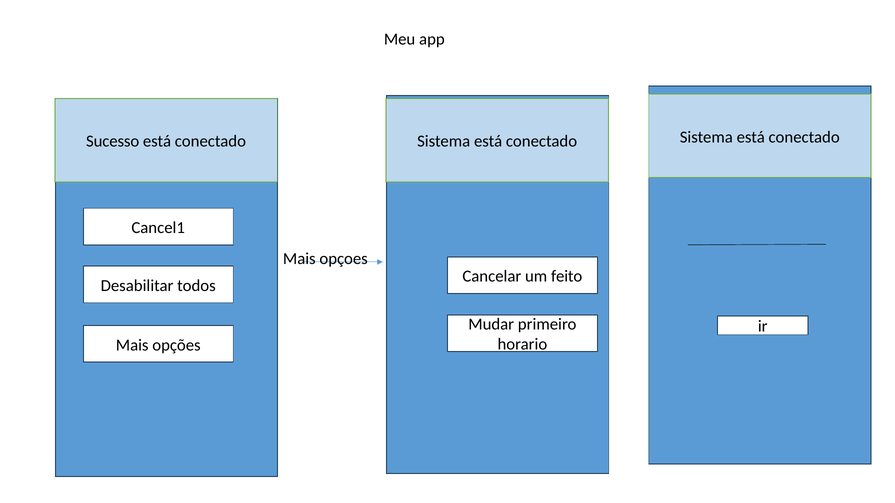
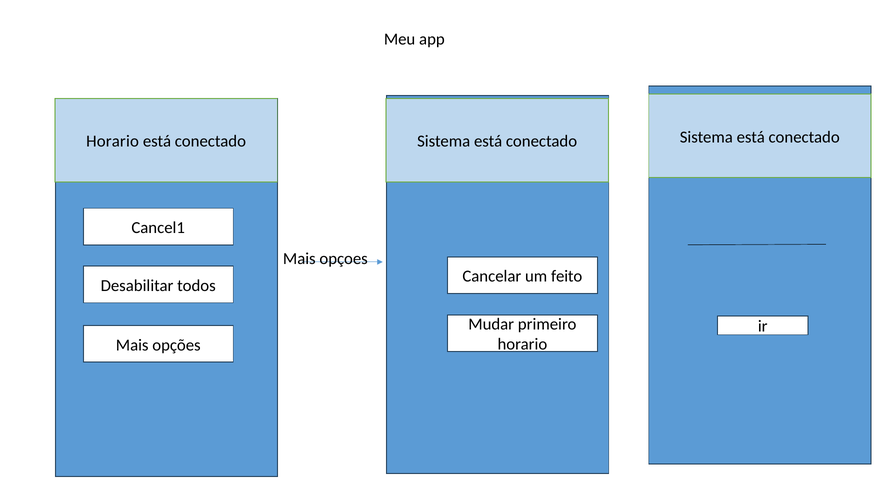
Sucesso: Sucesso -> Horario (113, 142)
